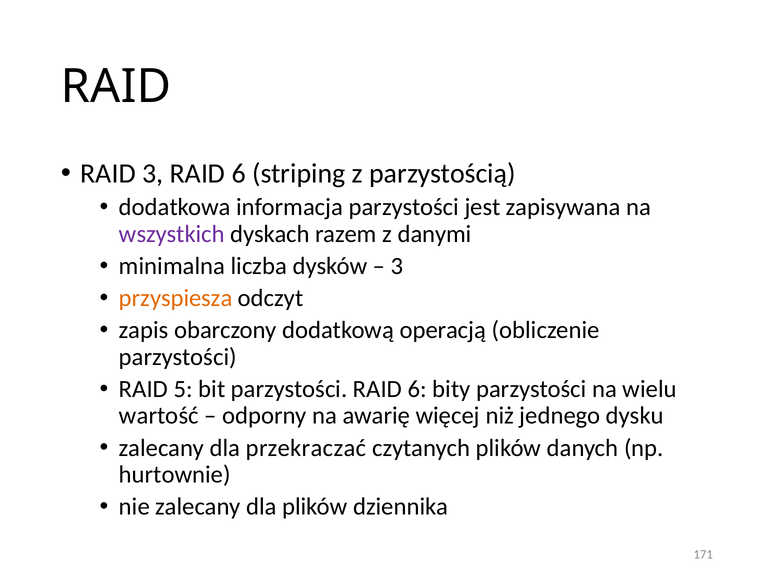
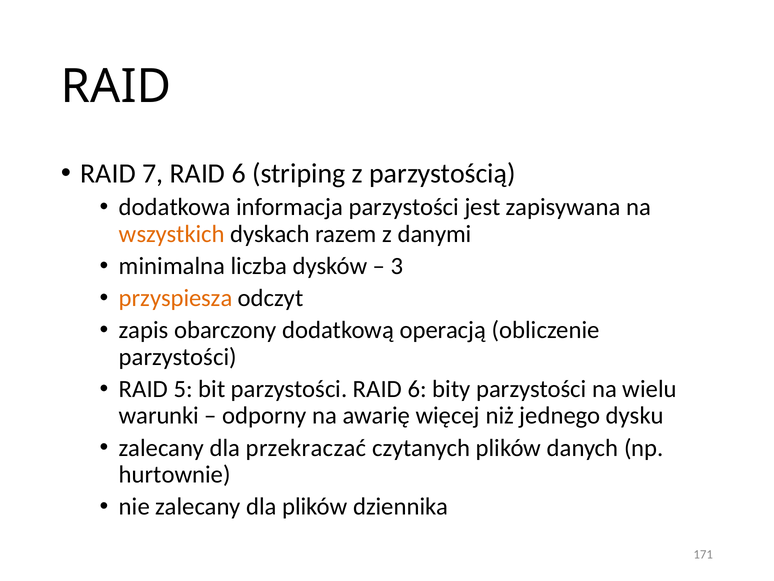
RAID 3: 3 -> 7 (153, 173)
wszystkich colour: purple -> orange (172, 234)
wartość: wartość -> warunki (159, 415)
